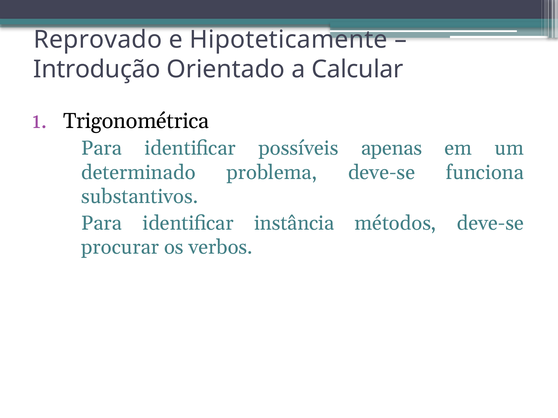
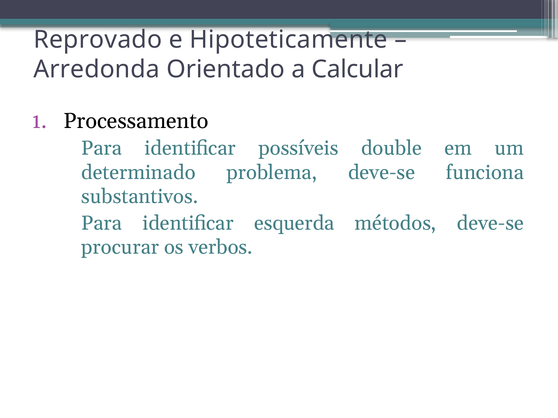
Introdução: Introdução -> Arredonda (97, 69)
Trigonométrica: Trigonométrica -> Processamento (136, 121)
apenas: apenas -> double (391, 148)
instância: instância -> esquerda (294, 223)
